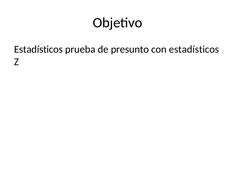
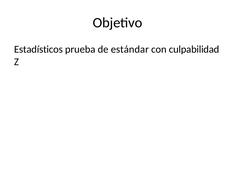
presunto: presunto -> estándar (130, 49)
con estadísticos: estadísticos -> culpabilidad (194, 49)
